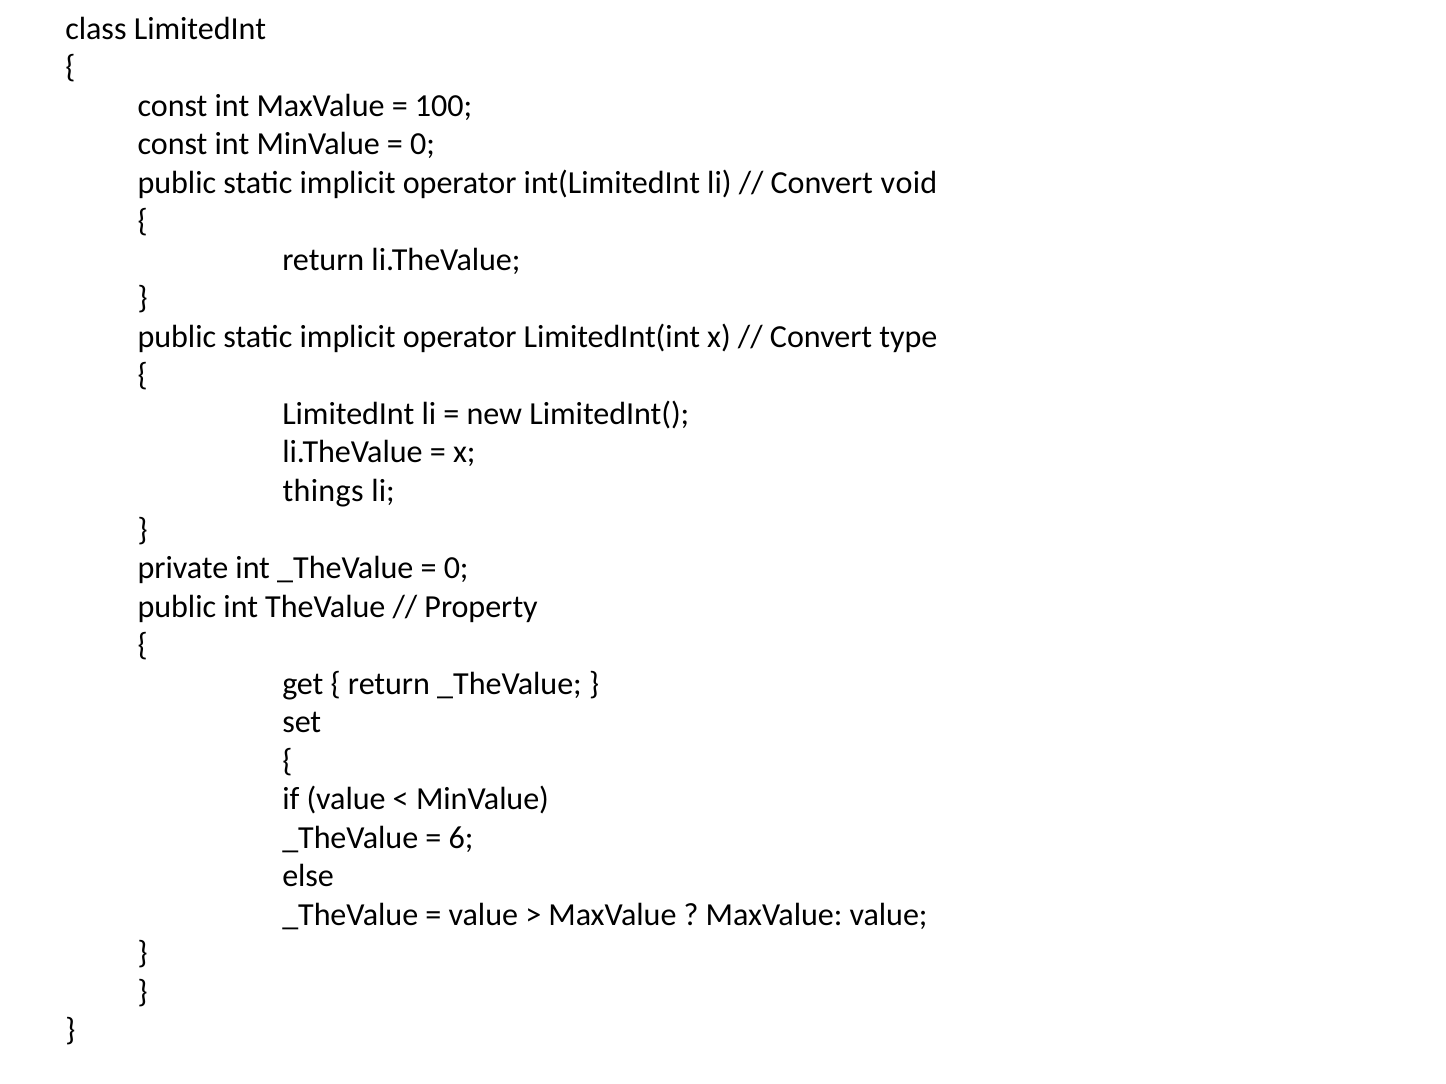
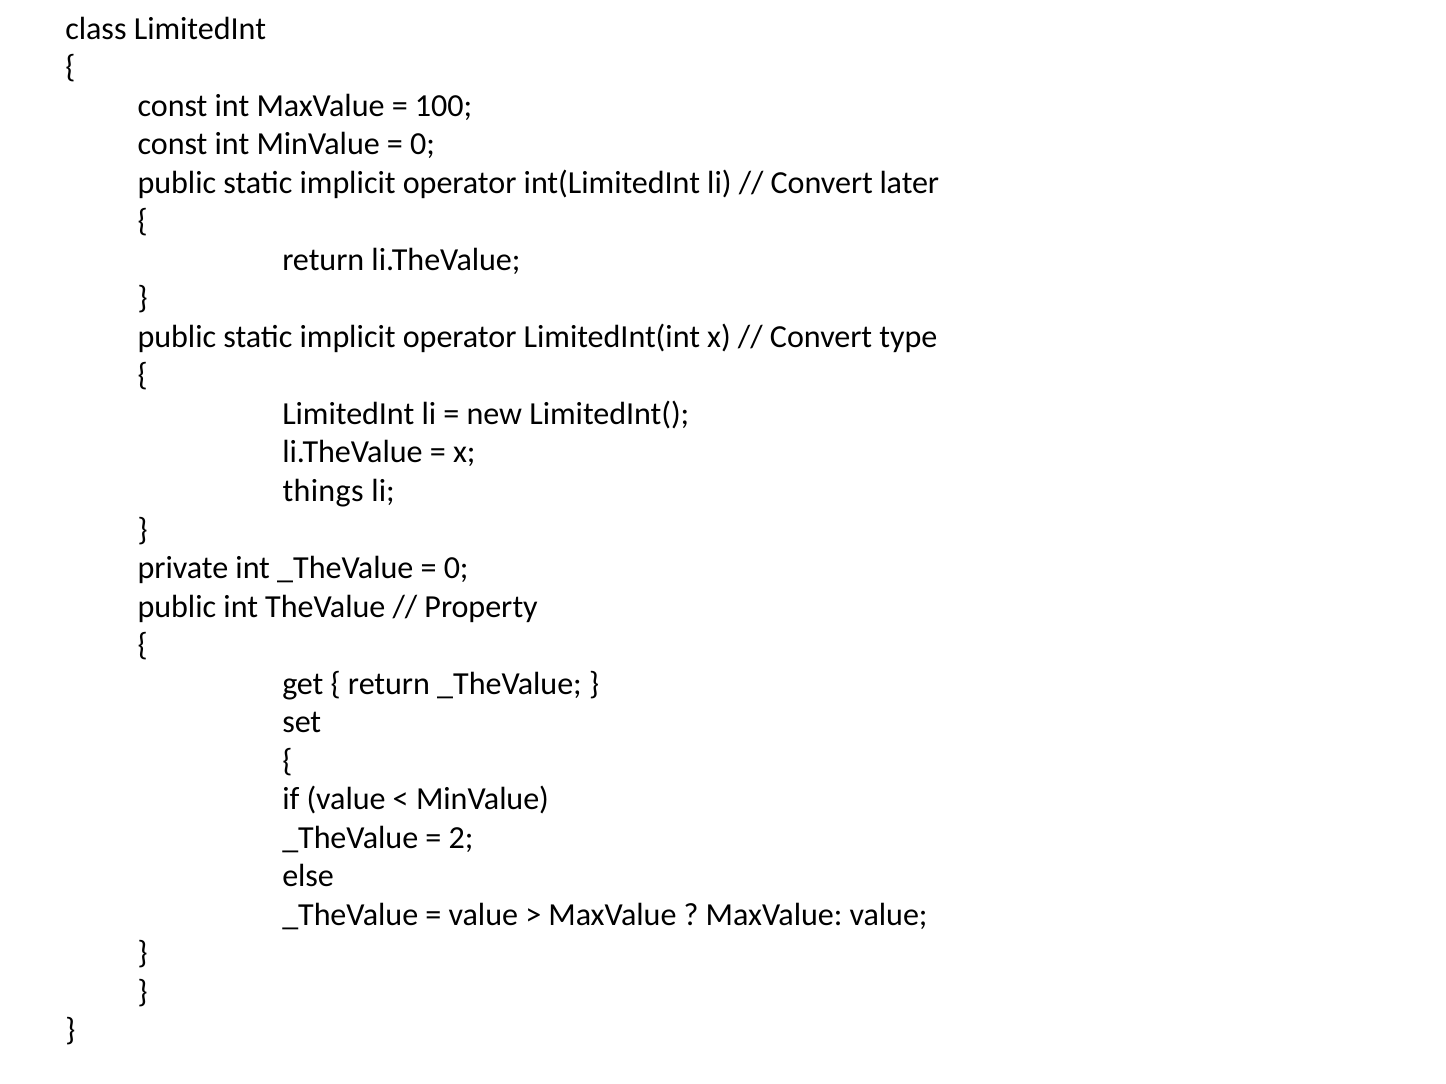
void: void -> later (909, 183)
6: 6 -> 2 (461, 838)
